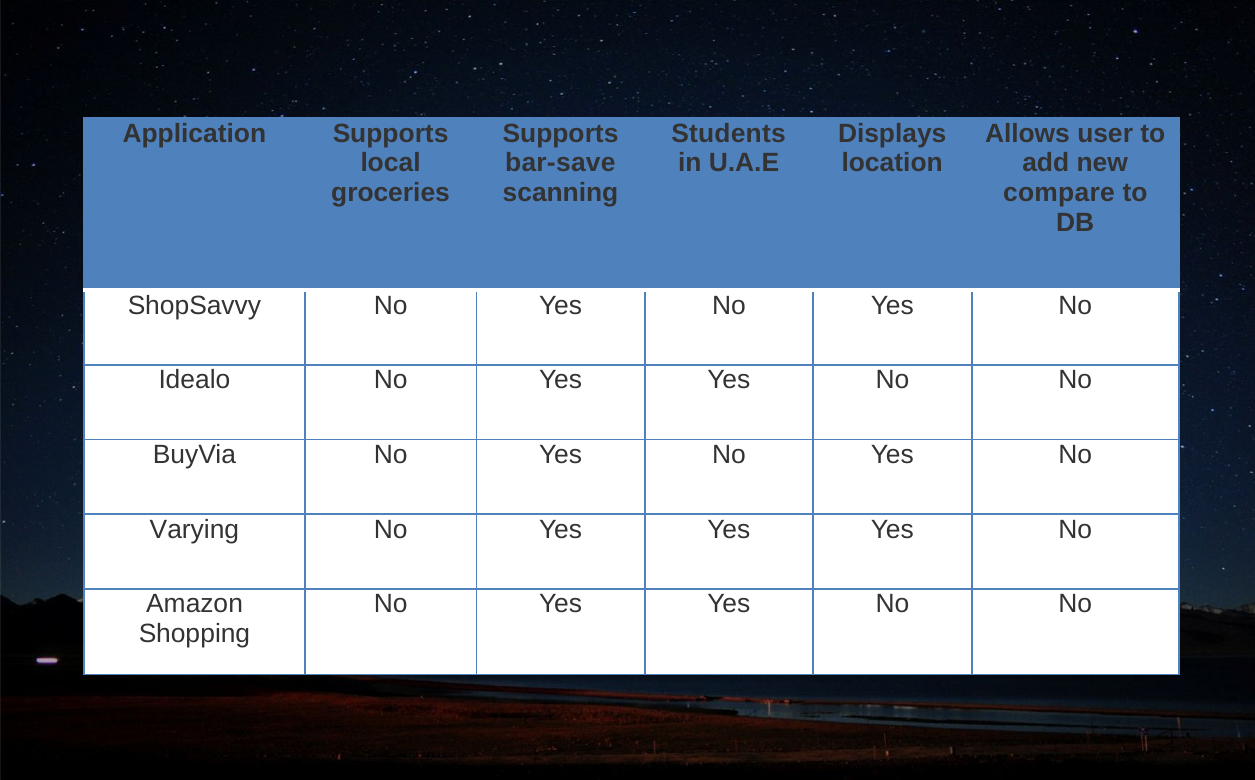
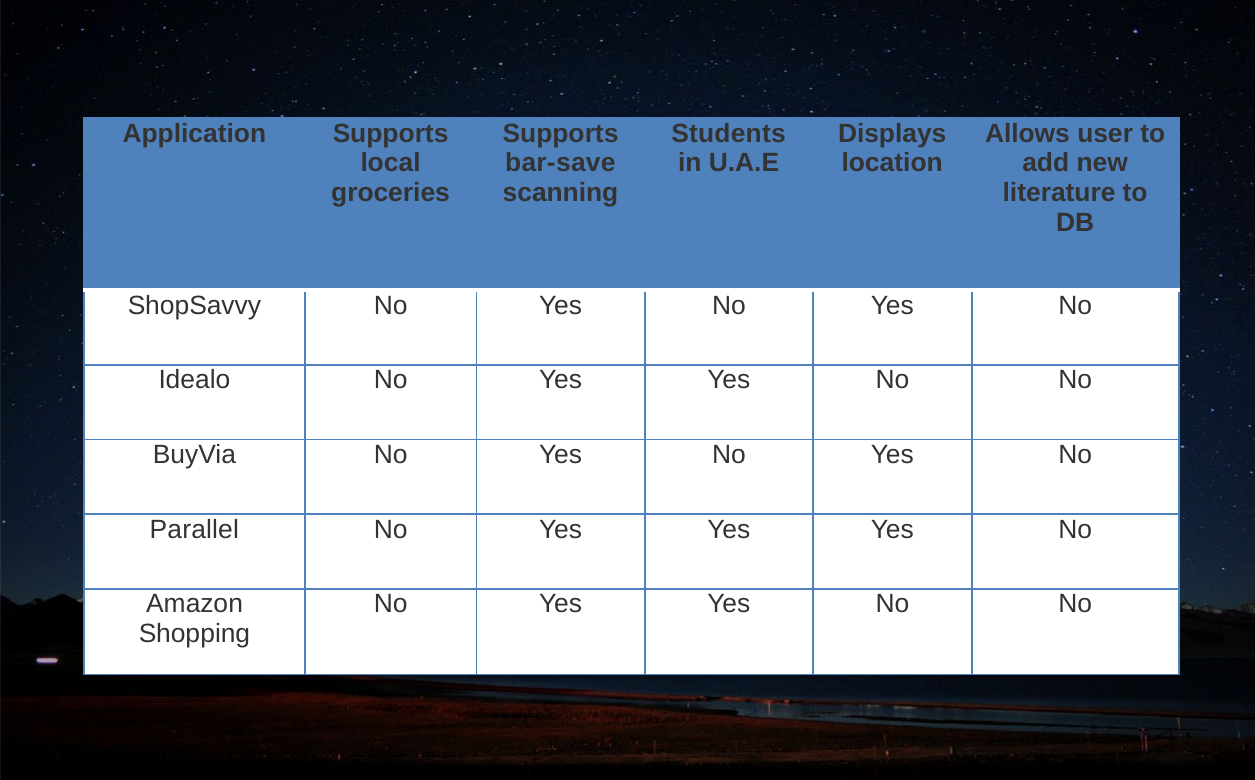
compare: compare -> literature (1059, 193)
Varying: Varying -> Parallel (194, 530)
